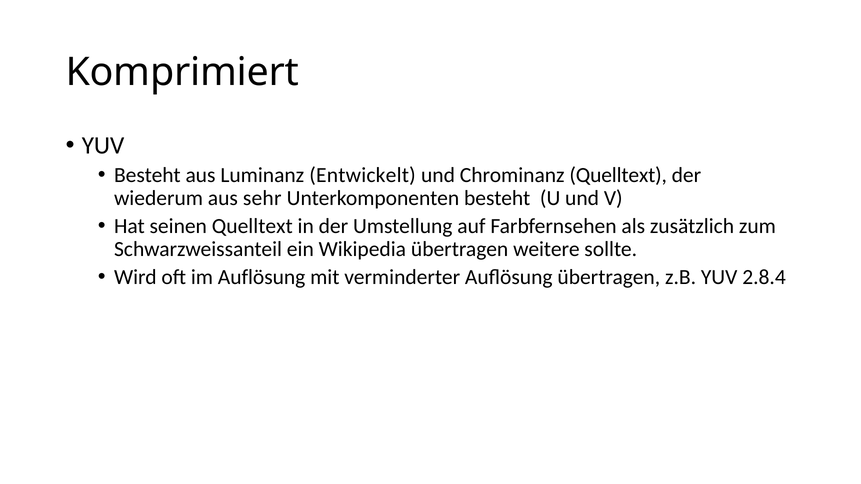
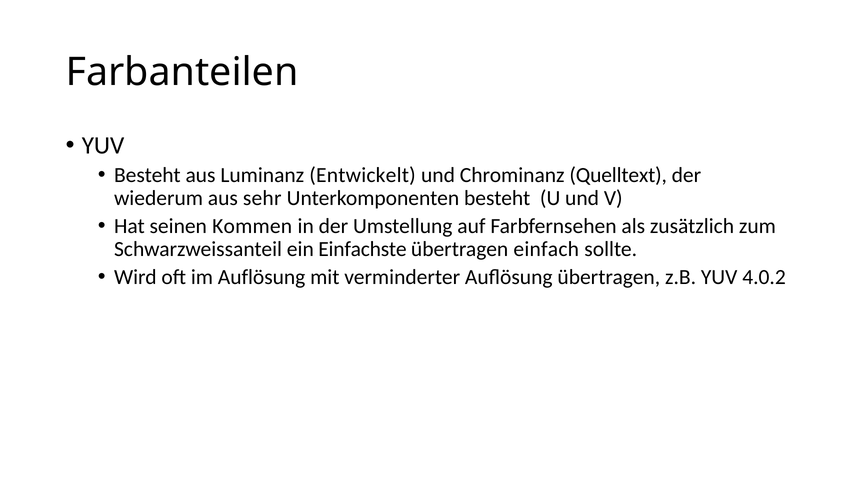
Komprimiert: Komprimiert -> Farbanteilen (182, 72)
seinen Quelltext: Quelltext -> Kommen (252, 226)
Wikipedia: Wikipedia -> Einfachste (362, 249)
weitere: weitere -> einfach (546, 249)
2.8.4: 2.8.4 -> 4.0.2 (764, 277)
